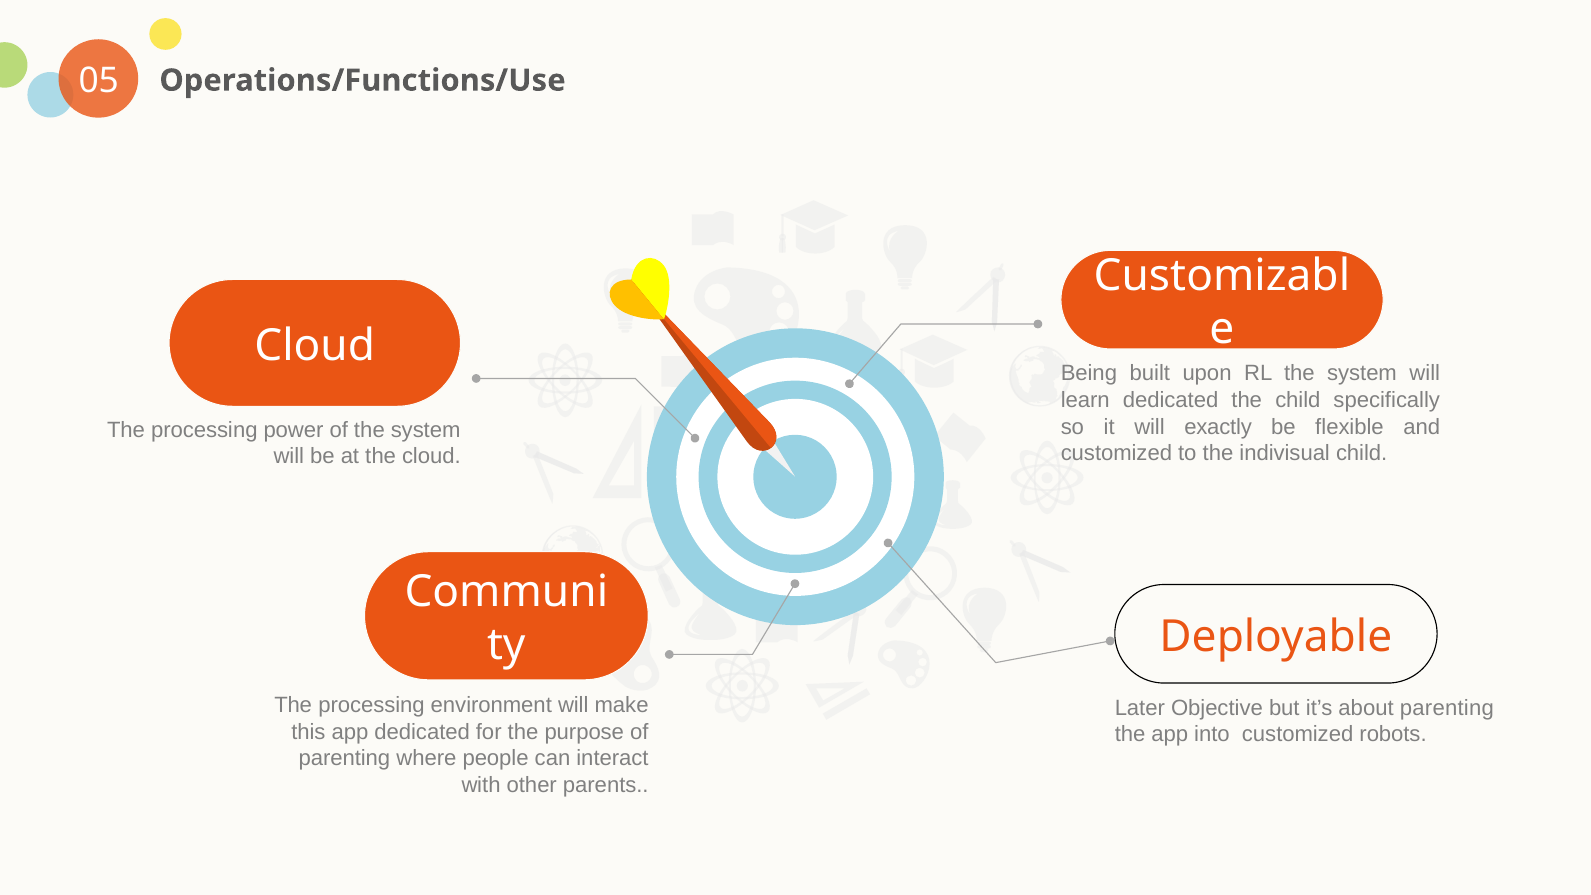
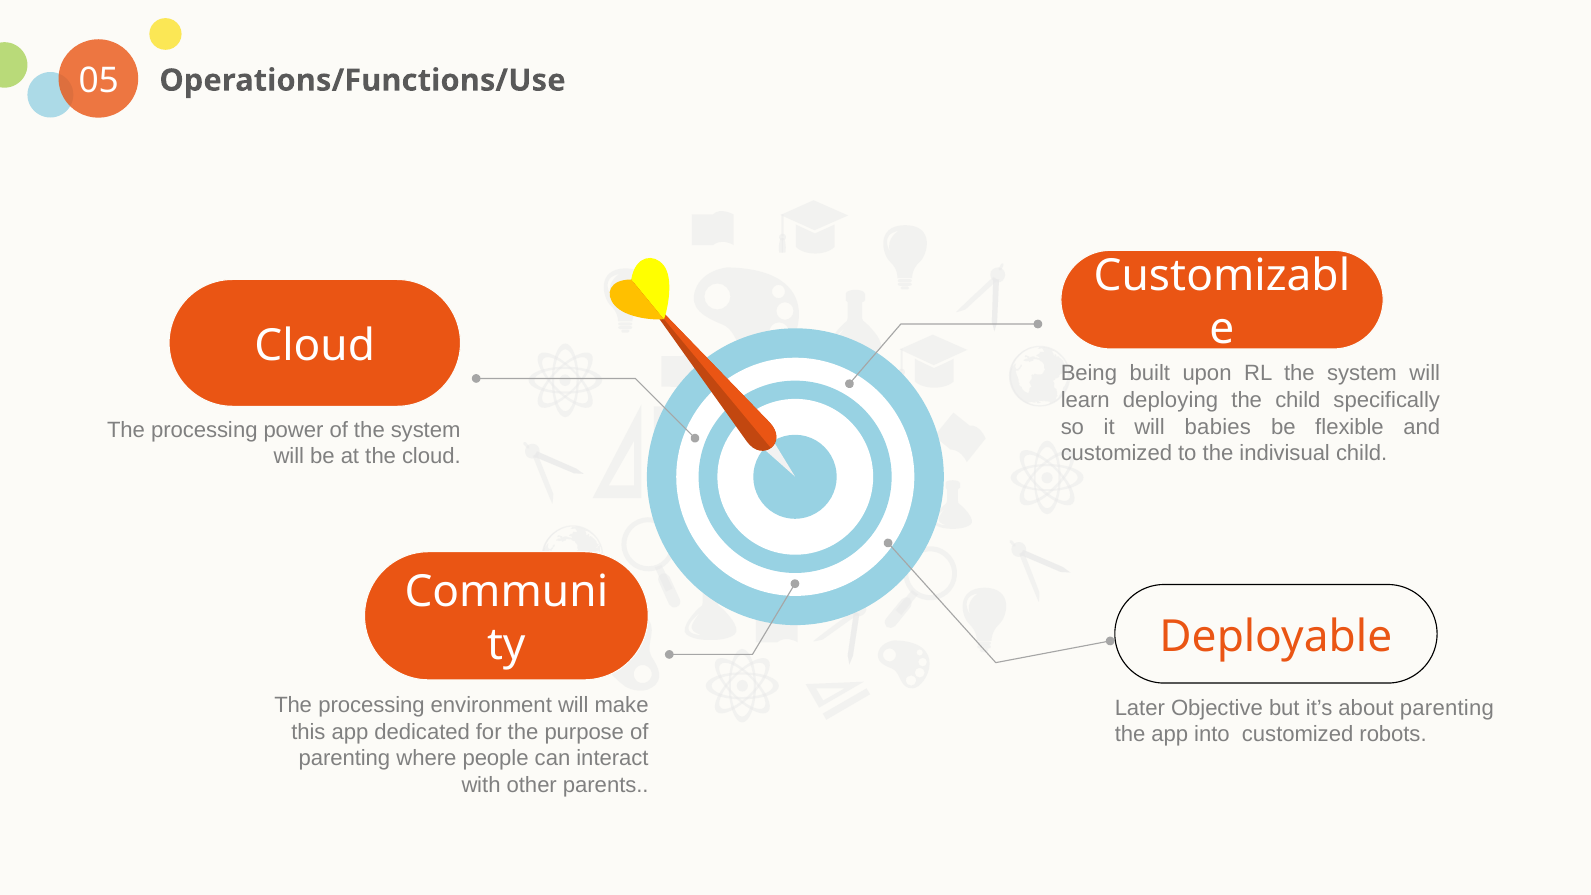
learn dedicated: dedicated -> deploying (1171, 400)
exactly: exactly -> babies (1218, 427)
